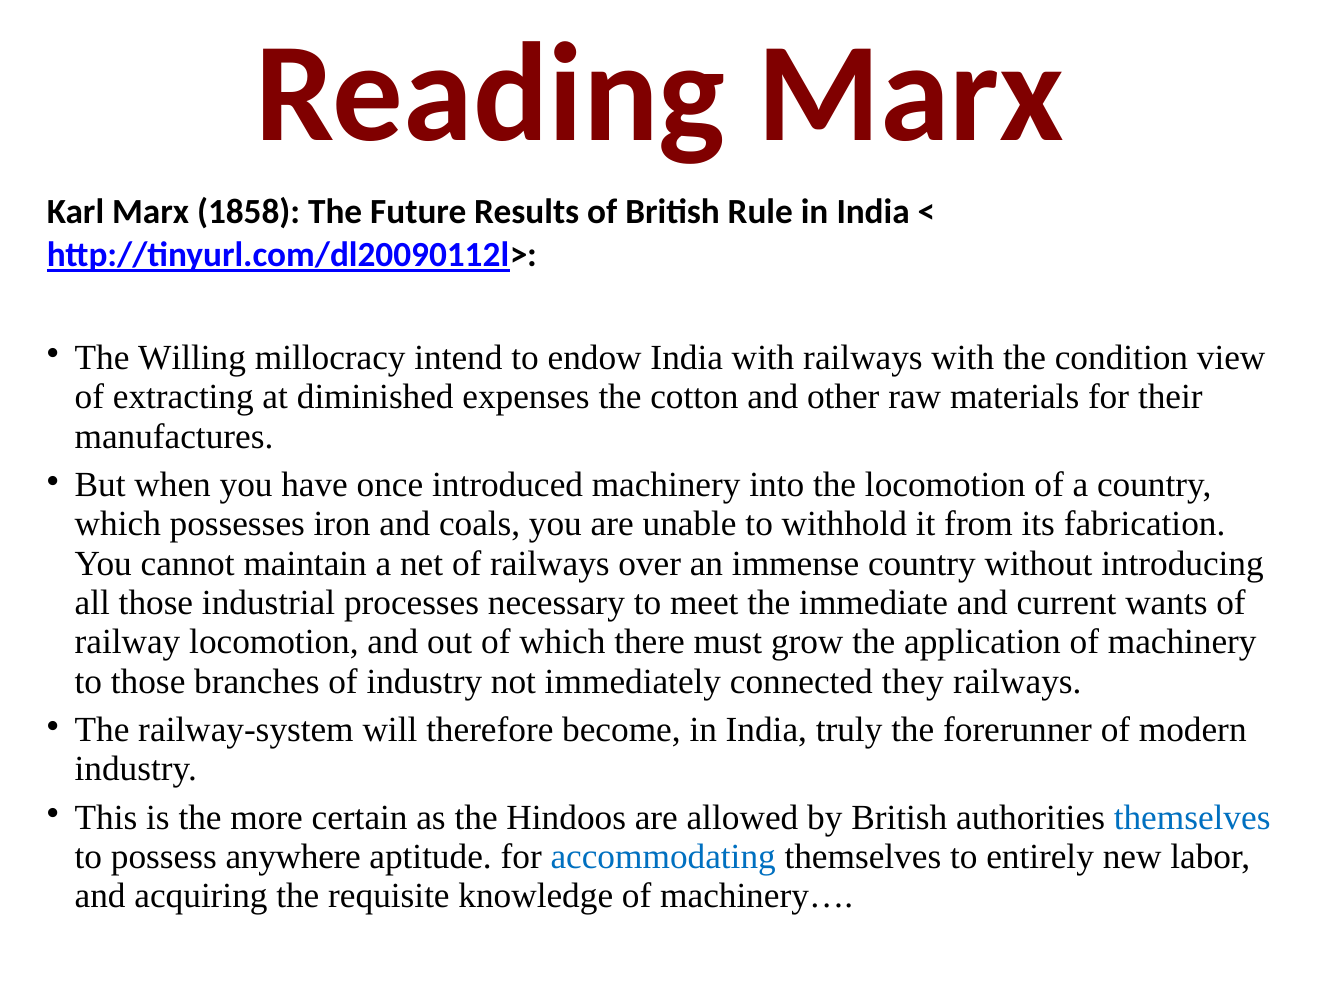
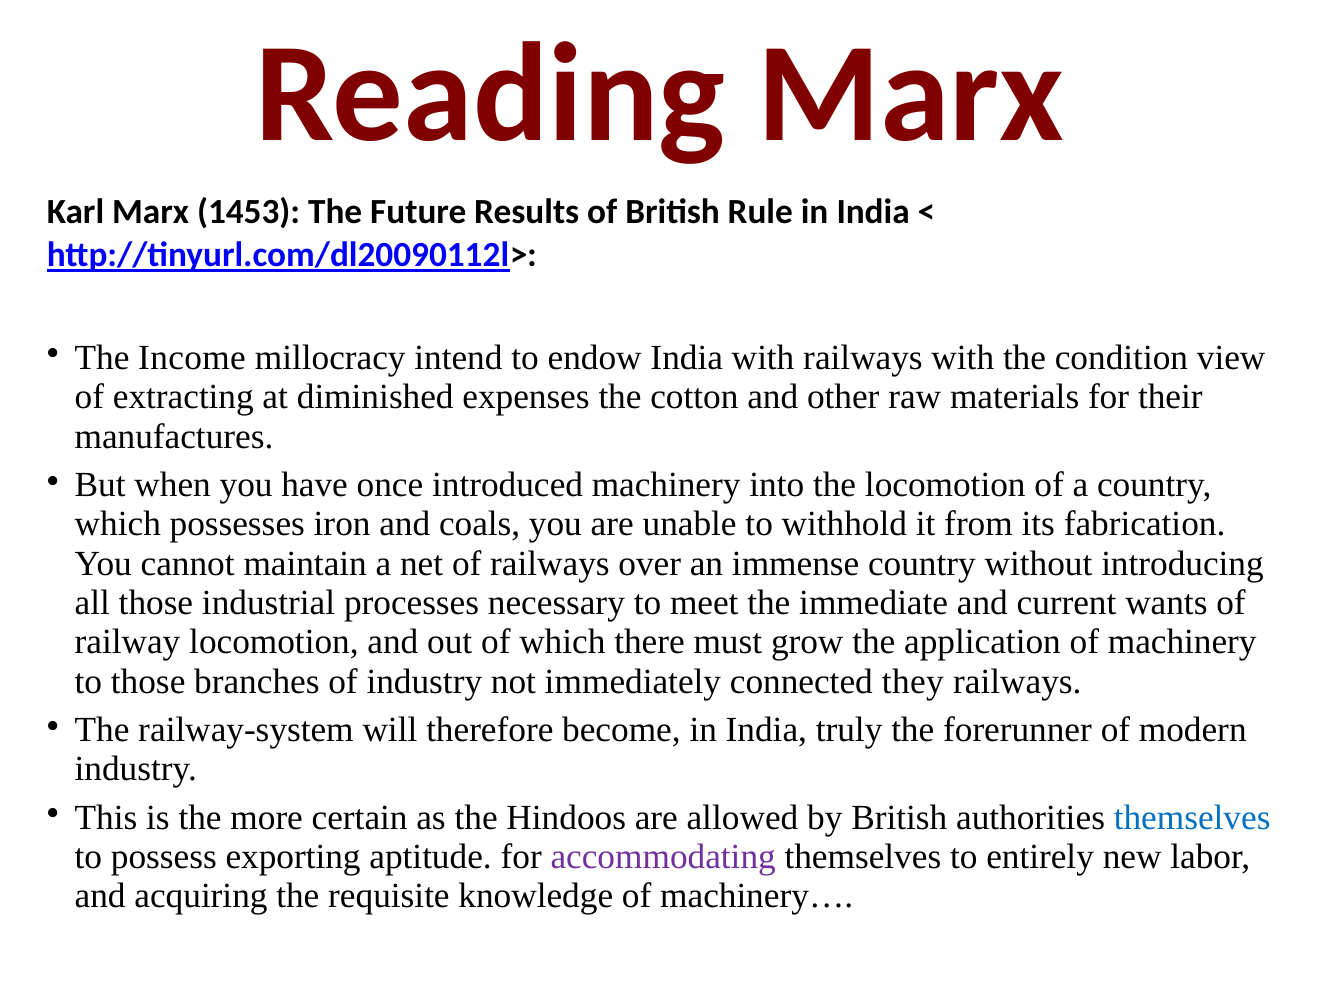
1858: 1858 -> 1453 (249, 212)
Willing: Willing -> Income (192, 358)
anywhere: anywhere -> exporting (293, 857)
accommodating colour: blue -> purple (663, 857)
